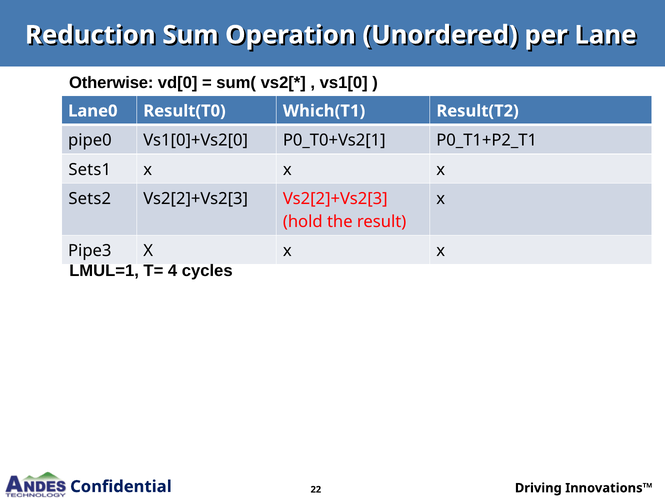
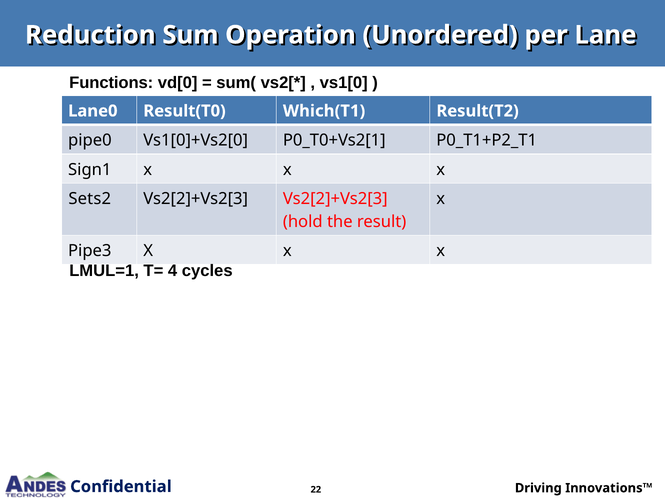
Otherwise: Otherwise -> Functions (111, 83)
Sets1: Sets1 -> Sign1 (90, 170)
